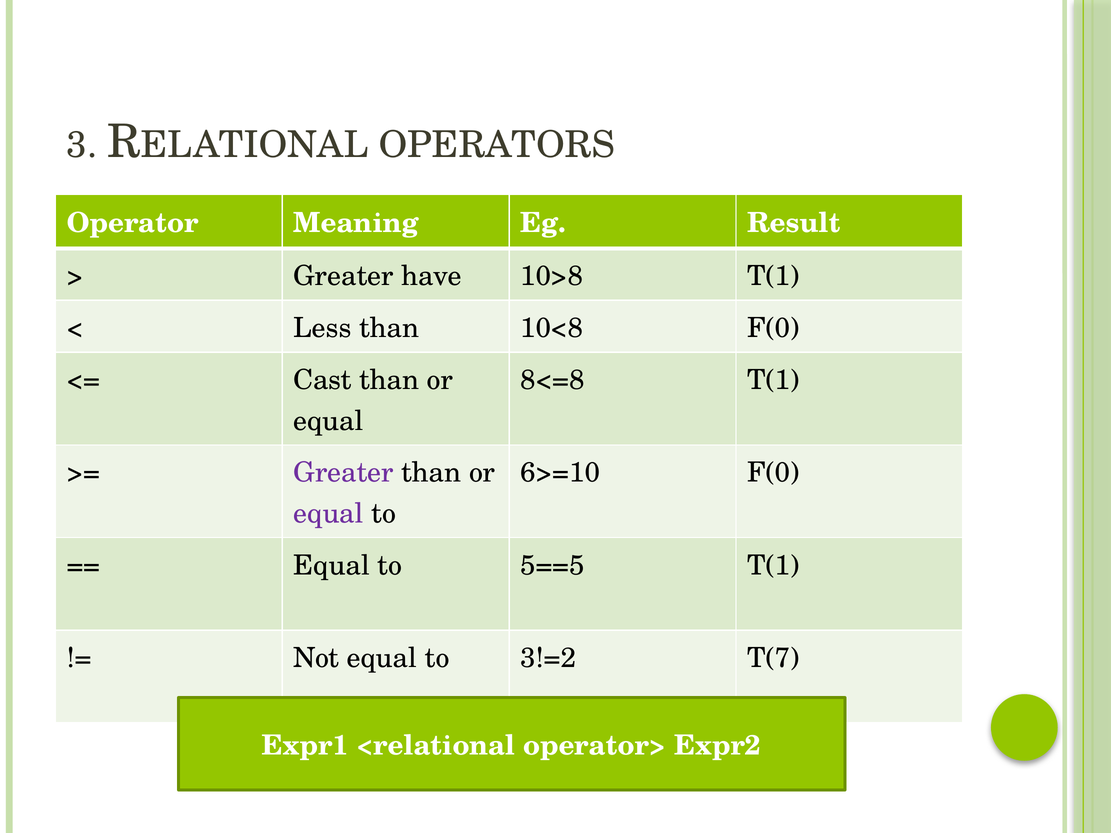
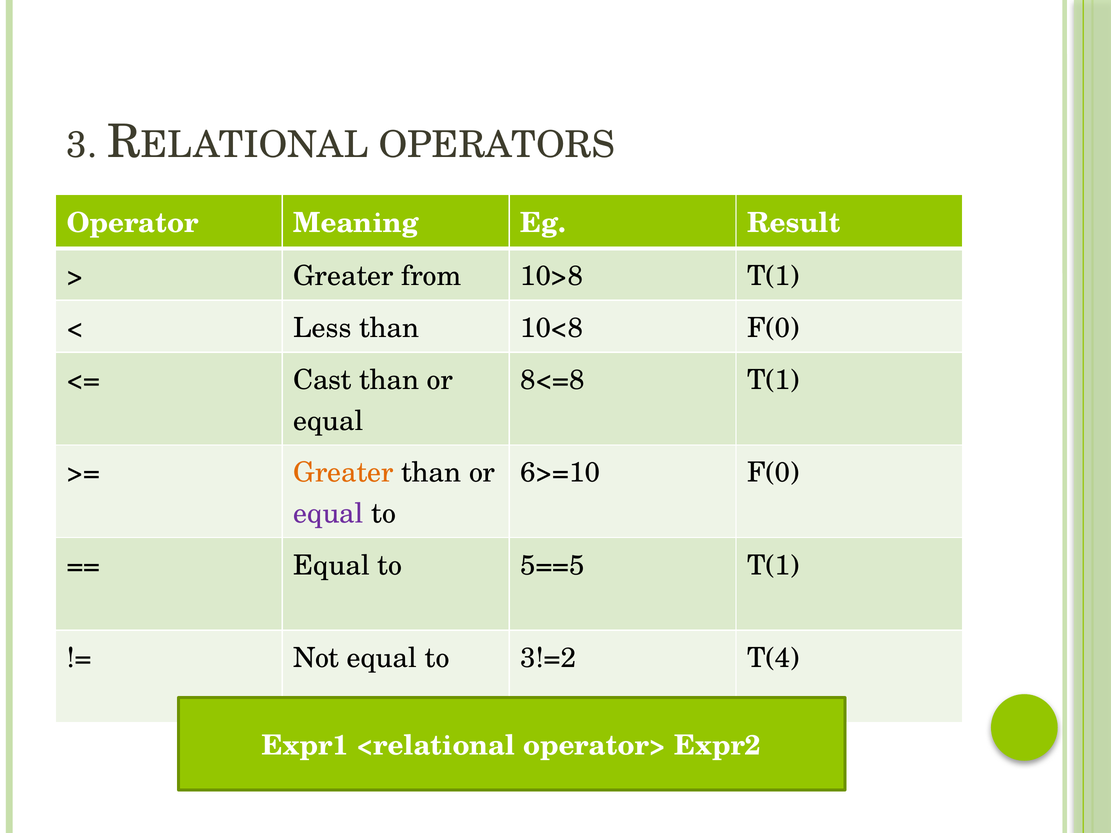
have: have -> from (431, 276)
Greater colour: purple -> orange (344, 473)
T(7: T(7 -> T(4 (773, 658)
